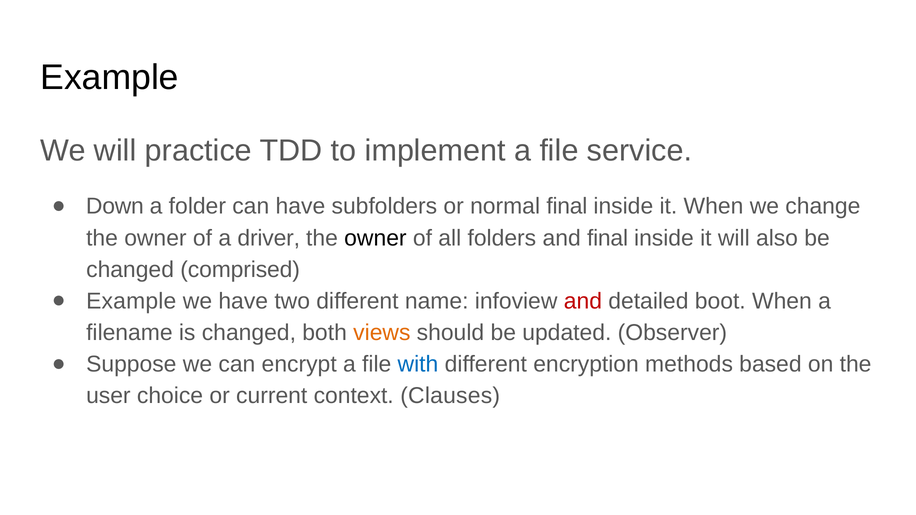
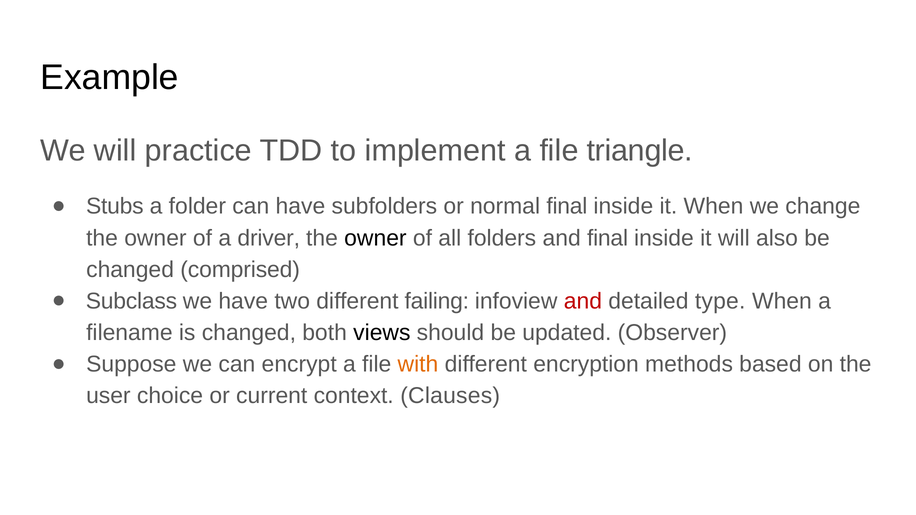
service: service -> triangle (640, 151)
Down: Down -> Stubs (115, 207)
Example: Example -> Subclass (131, 301)
name: name -> failing (437, 301)
boot: boot -> type (720, 301)
views colour: orange -> black (382, 333)
with colour: blue -> orange (418, 364)
